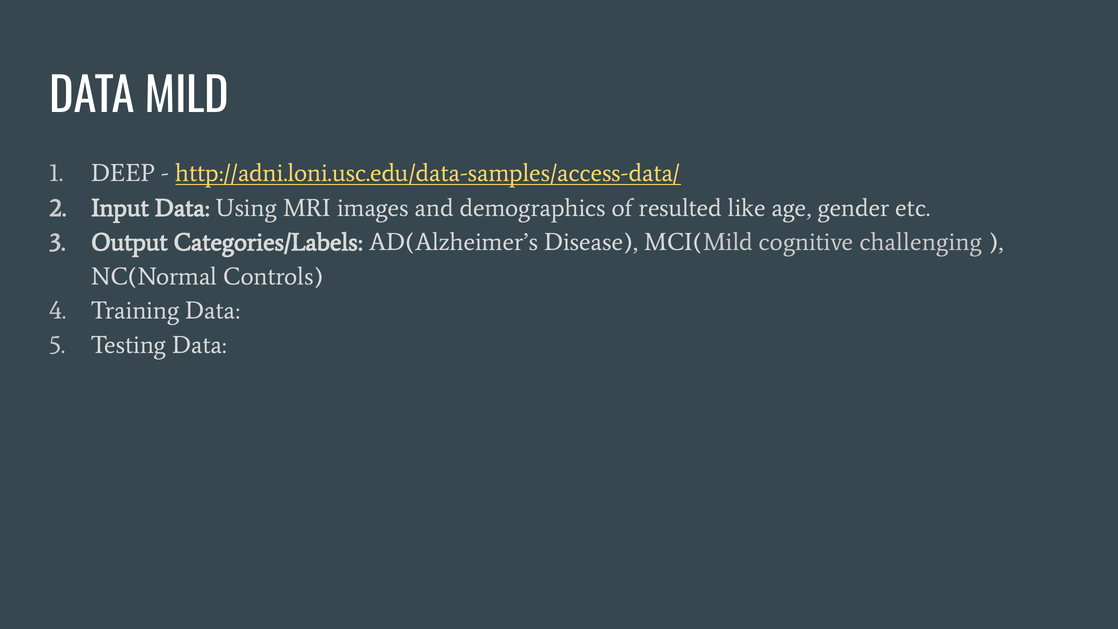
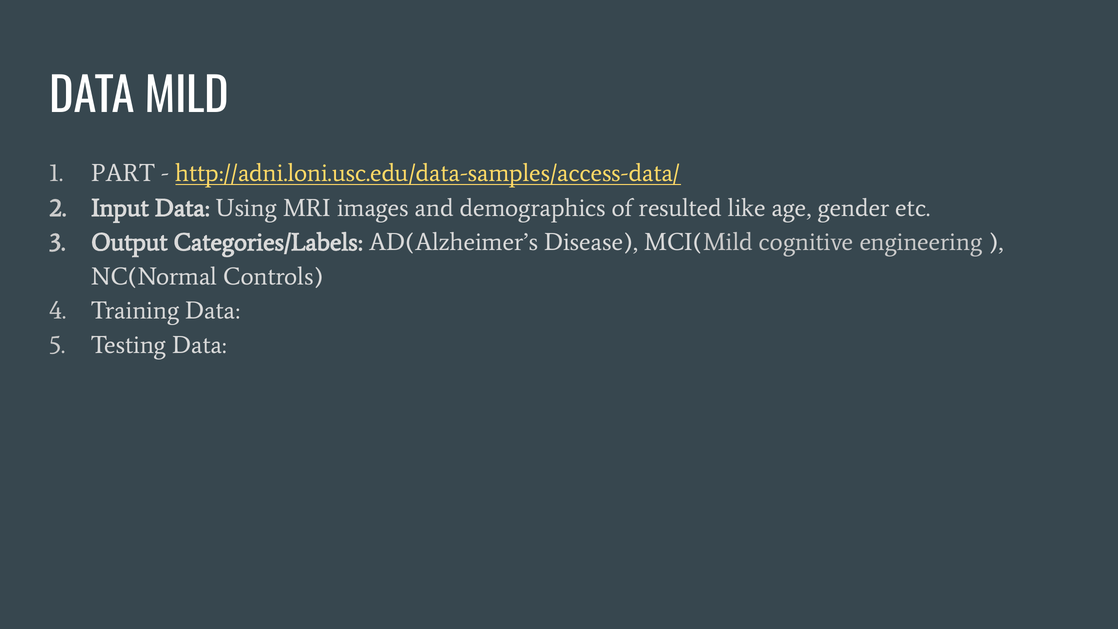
DEEP: DEEP -> PART (123, 173)
challenging: challenging -> engineering (921, 242)
